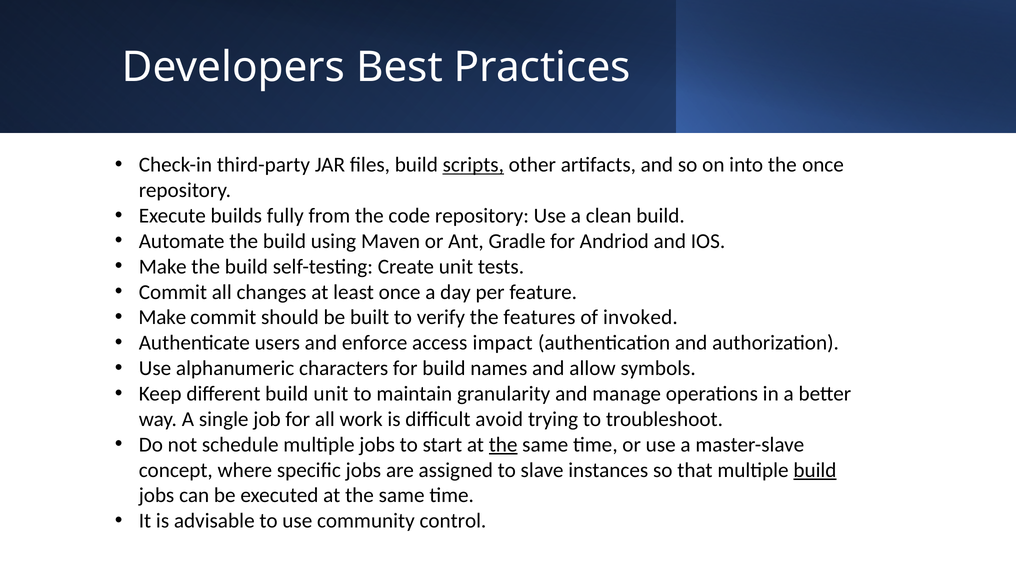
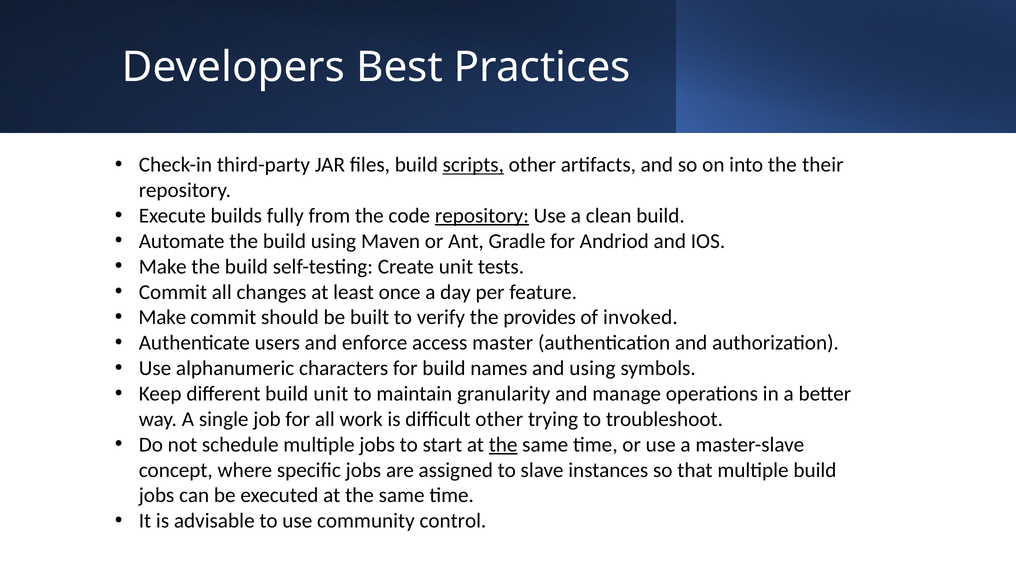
the once: once -> their (823, 165)
repository underline: none -> present (482, 216)
features: features -> provides (540, 317)
impact: impact -> master (503, 343)
and allow: allow -> using (592, 368)
difficult avoid: avoid -> other (499, 419)
build underline: present -> none (815, 470)
